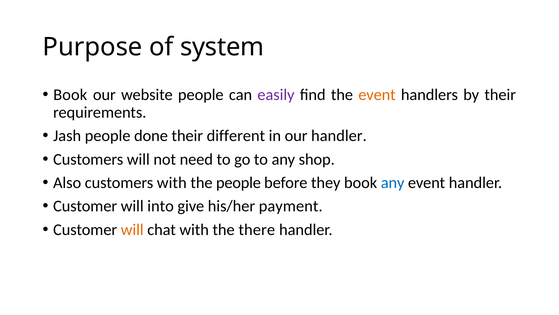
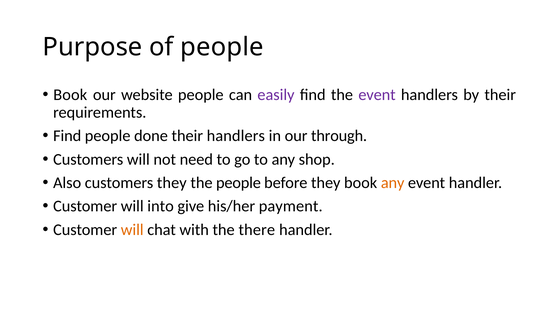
of system: system -> people (222, 47)
event colour: orange -> purple (377, 95)
Jash: Jash -> Find (67, 136)
their different: different -> handlers (236, 136)
our handler: handler -> through (339, 136)
customers with: with -> they (172, 182)
any colour: blue -> orange (393, 182)
